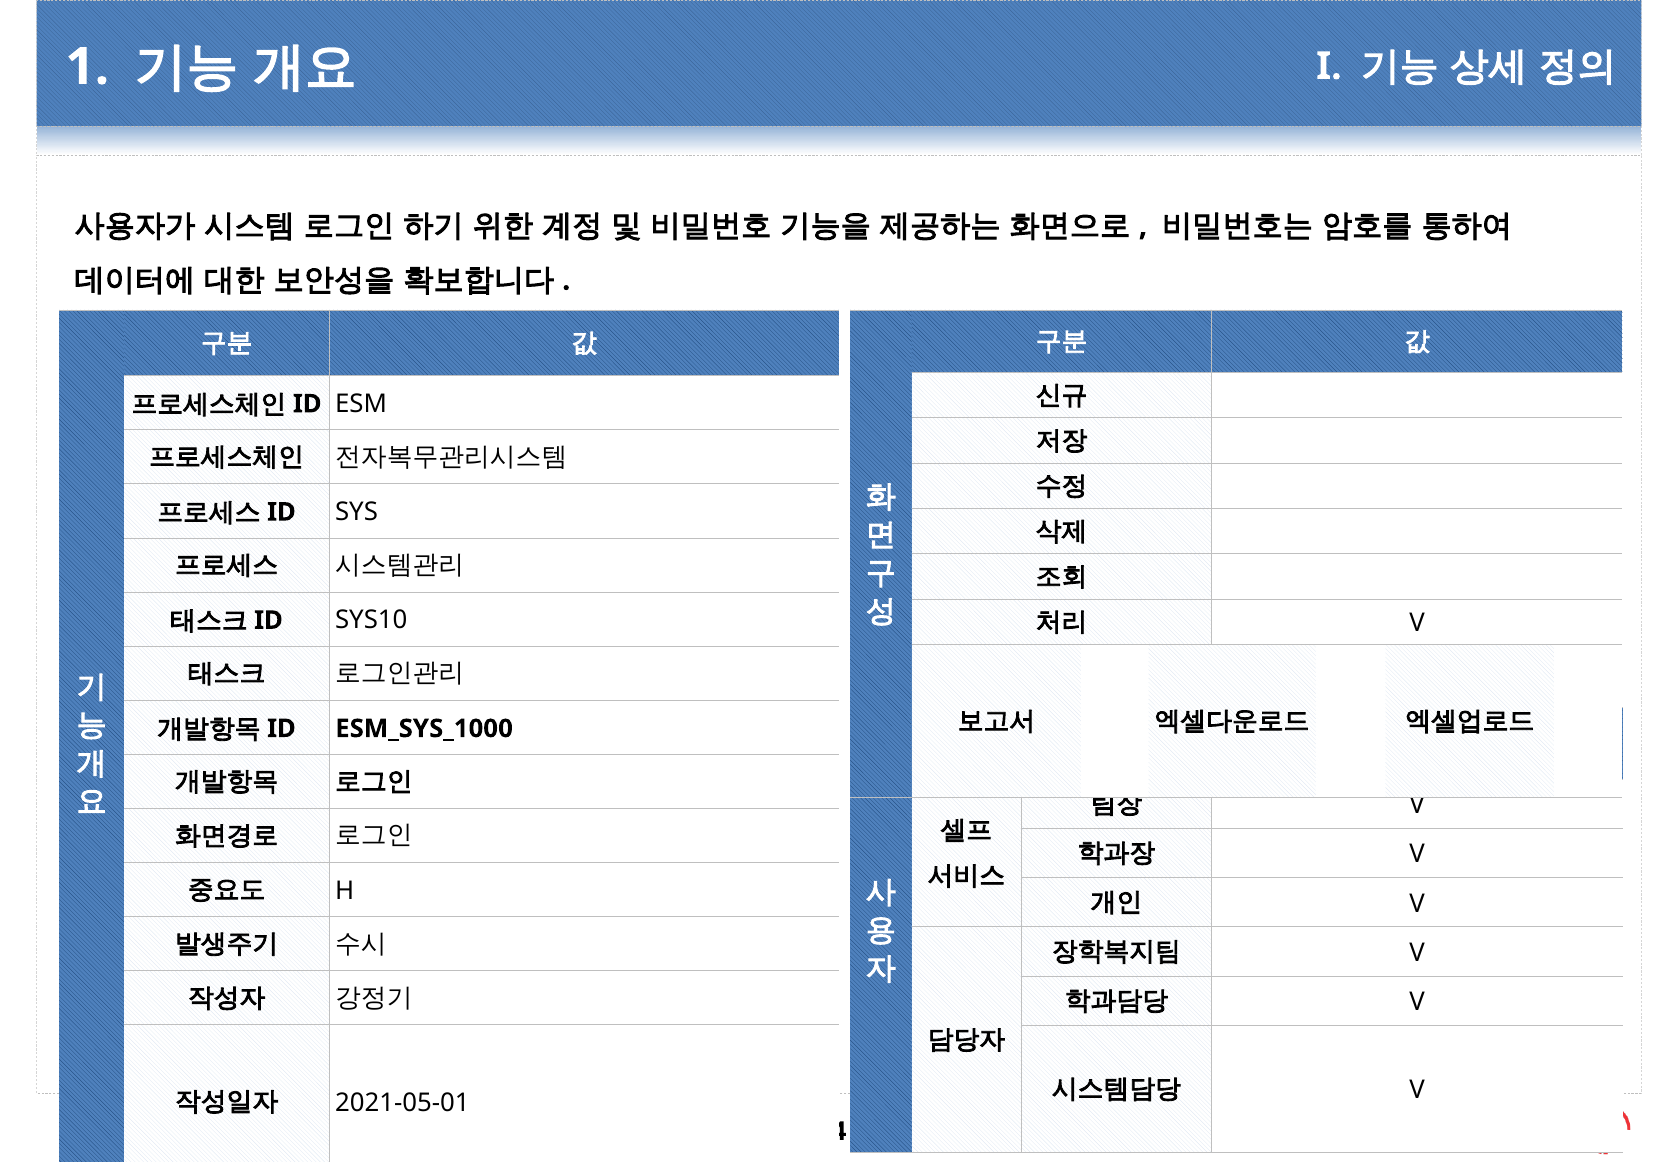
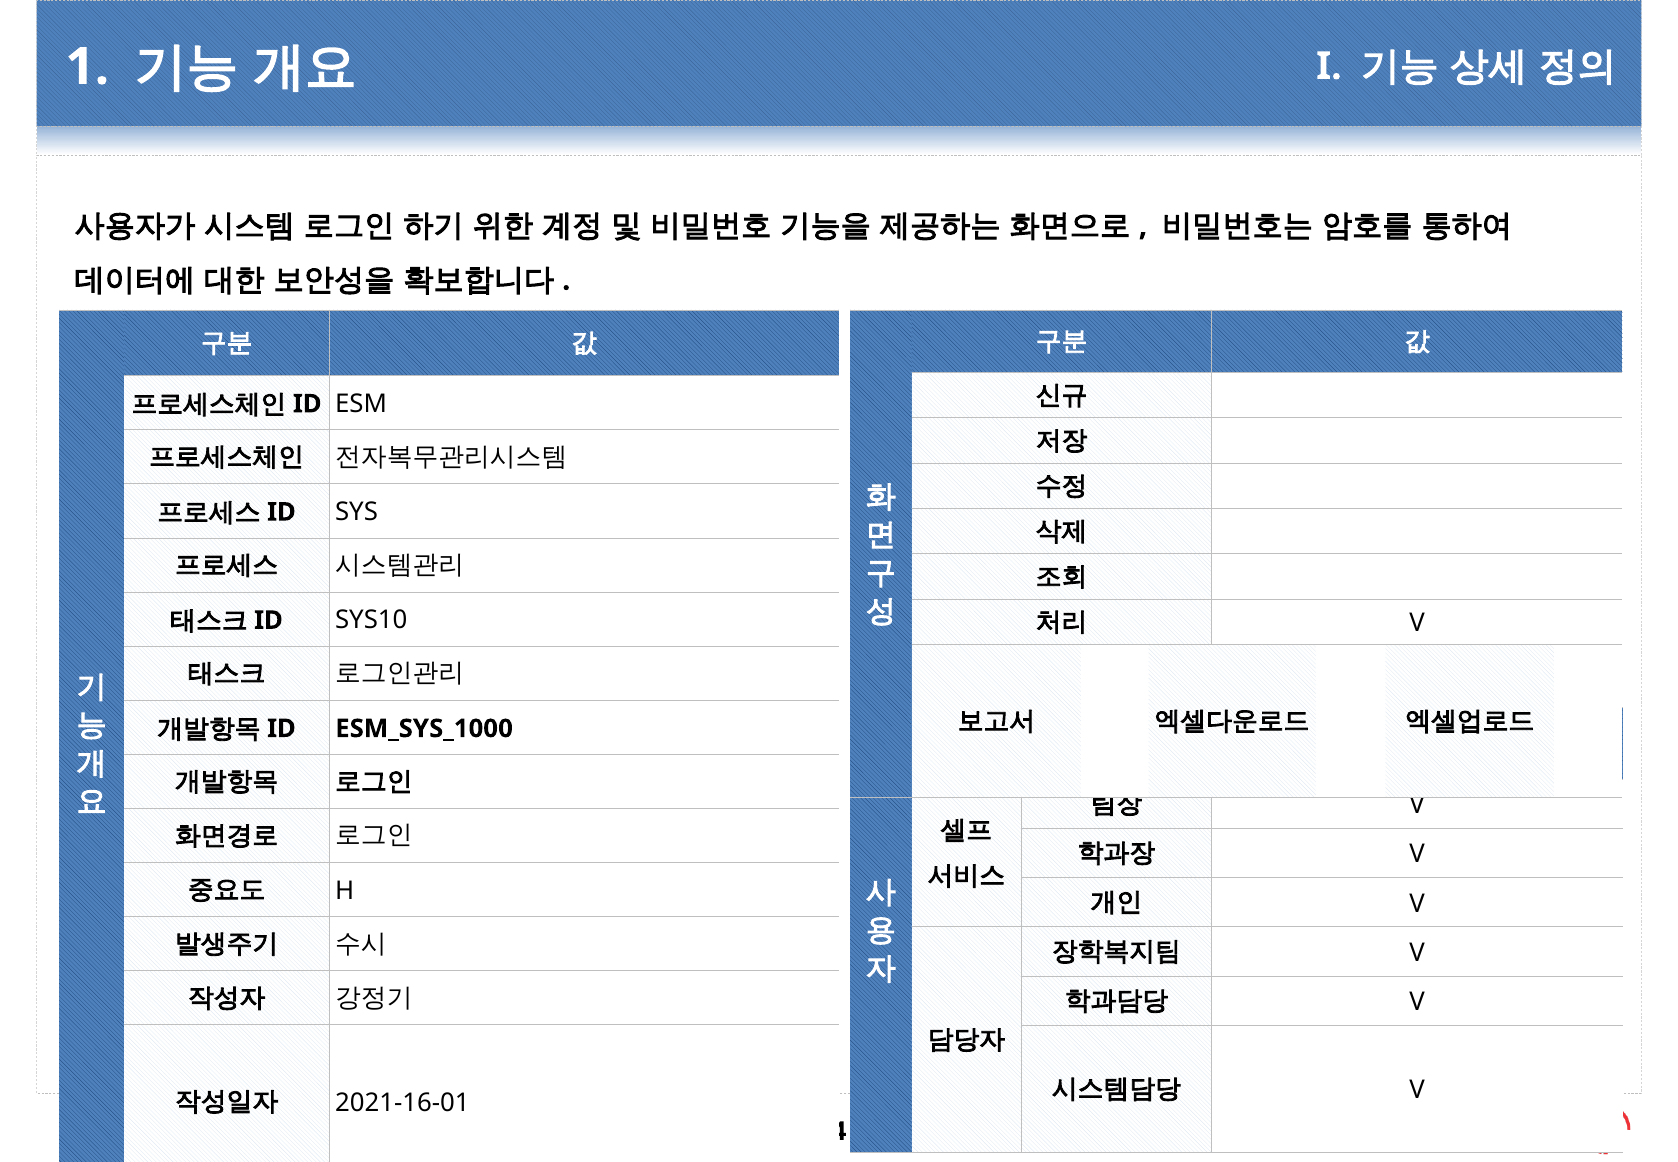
2021-05-01: 2021-05-01 -> 2021-16-01 (402, 1102)
